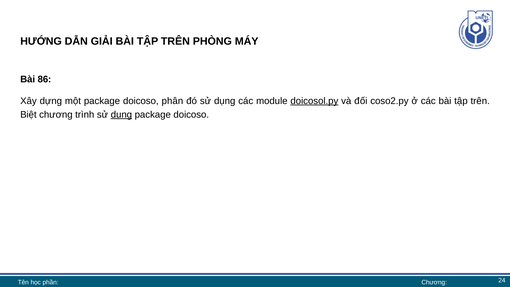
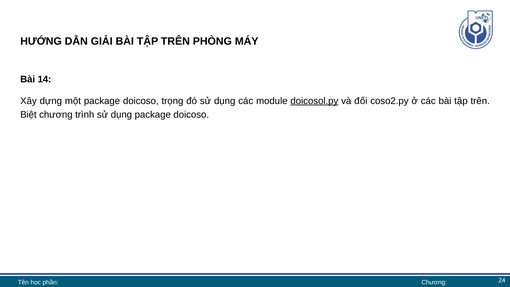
86: 86 -> 14 (44, 79)
phân: phân -> trọng (172, 101)
dụng underline: present -> none (121, 115)
